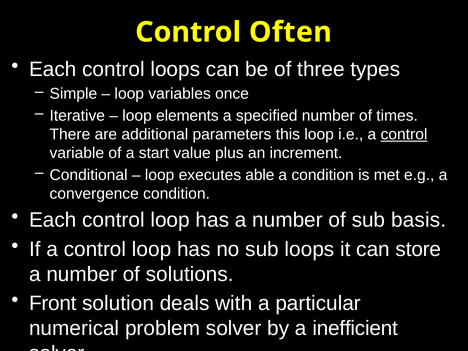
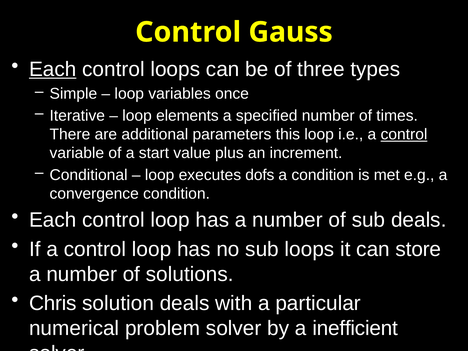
Often: Often -> Gauss (291, 32)
Each underline: none -> present (53, 69)
able: able -> dofs (260, 175)
sub basis: basis -> deals (419, 220)
Front: Front -> Chris (53, 303)
